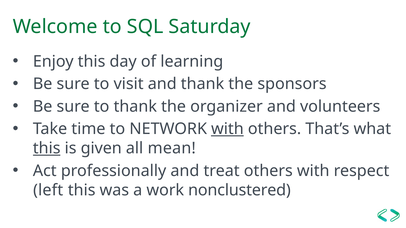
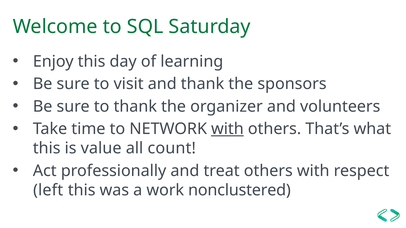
this underline: present -> none (47, 149)
given: given -> value (101, 149)
mean: mean -> count (172, 149)
